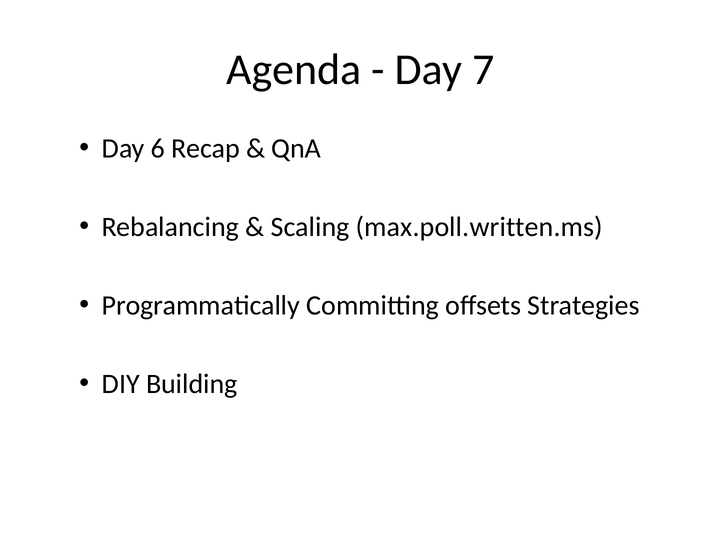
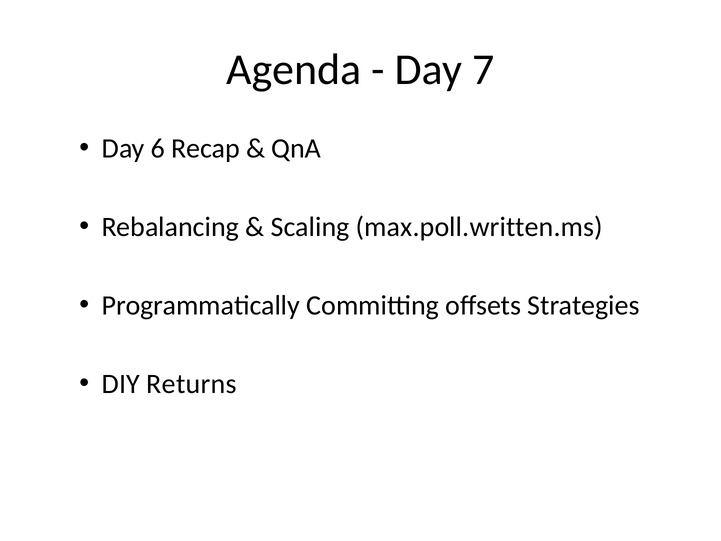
Building: Building -> Returns (192, 384)
